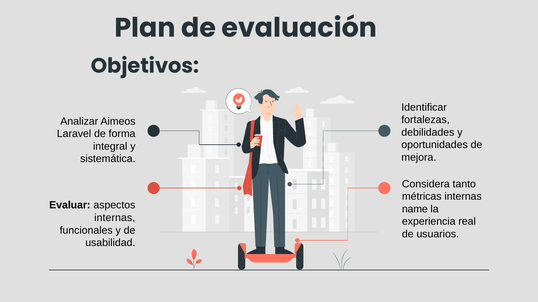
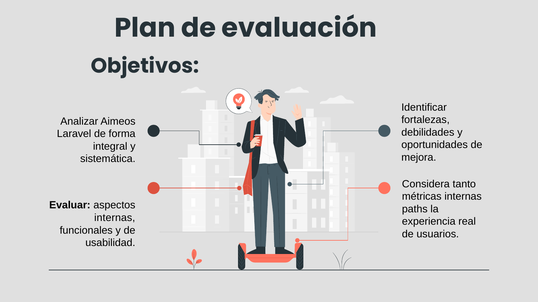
name: name -> paths (415, 209)
